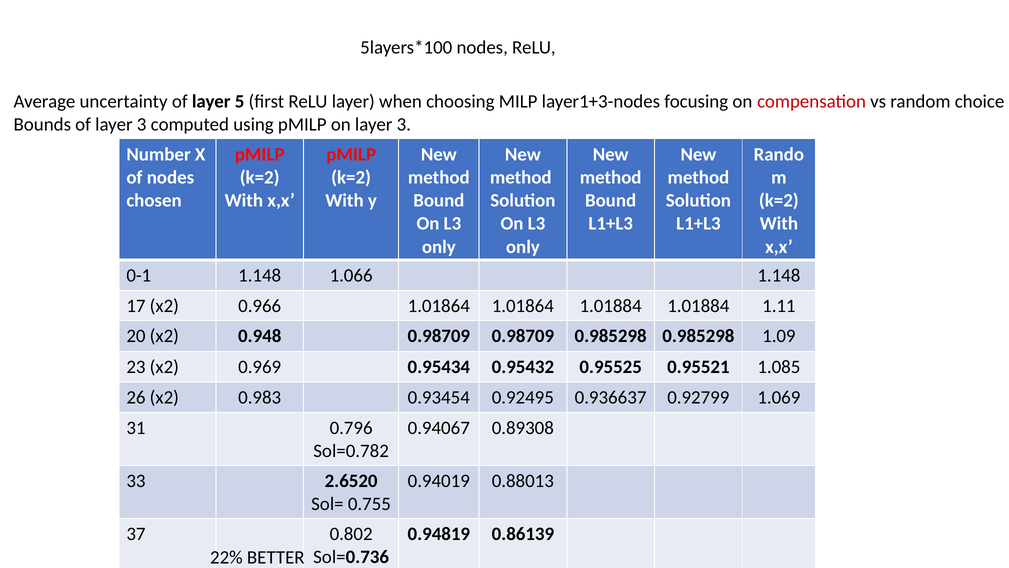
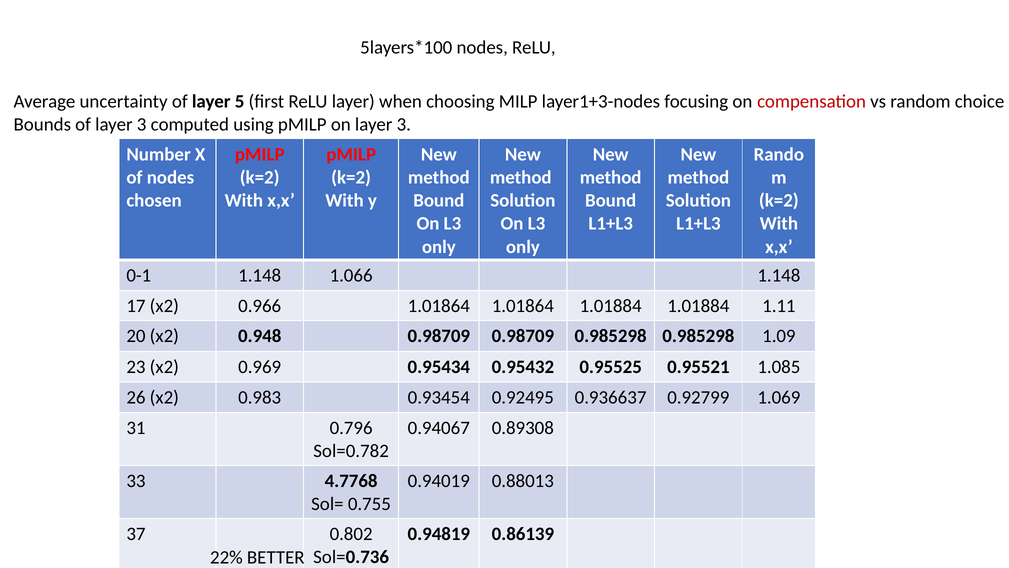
2.6520: 2.6520 -> 4.7768 (351, 481)
